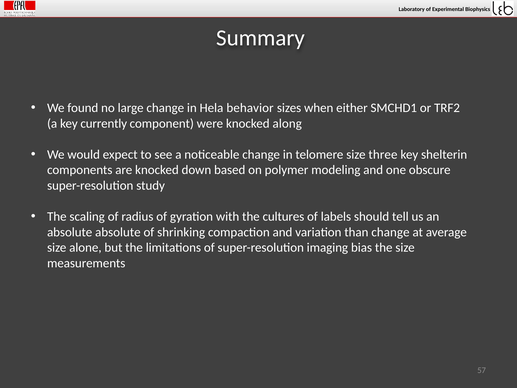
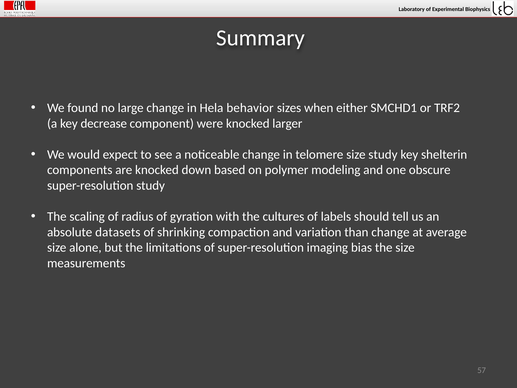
currently: currently -> decrease (104, 123)
along: along -> larger (287, 123)
size three: three -> study (383, 154)
absolute absolute: absolute -> datasets (118, 232)
